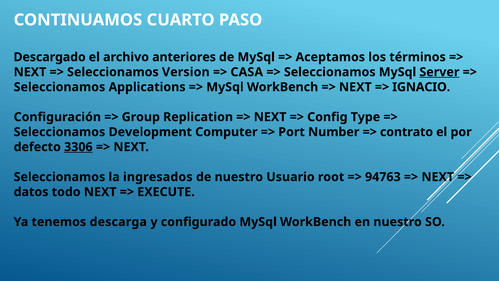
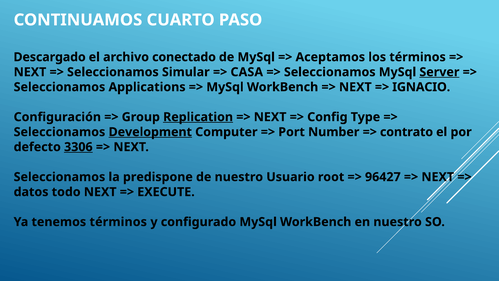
anteriores: anteriores -> conectado (184, 57)
Version: Version -> Simular (186, 72)
Replication underline: none -> present (198, 117)
Development underline: none -> present (150, 132)
ingresados: ingresados -> predispone (158, 177)
94763: 94763 -> 96427 (383, 177)
tenemos descarga: descarga -> términos (118, 222)
